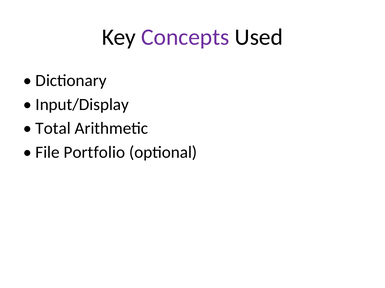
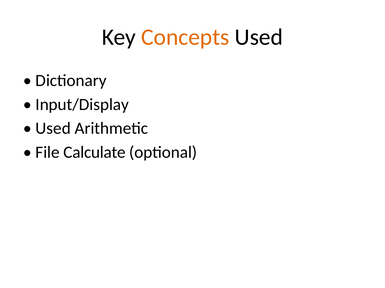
Concepts colour: purple -> orange (185, 37)
Total: Total -> Used (53, 129)
Portfolio: Portfolio -> Calculate (95, 153)
